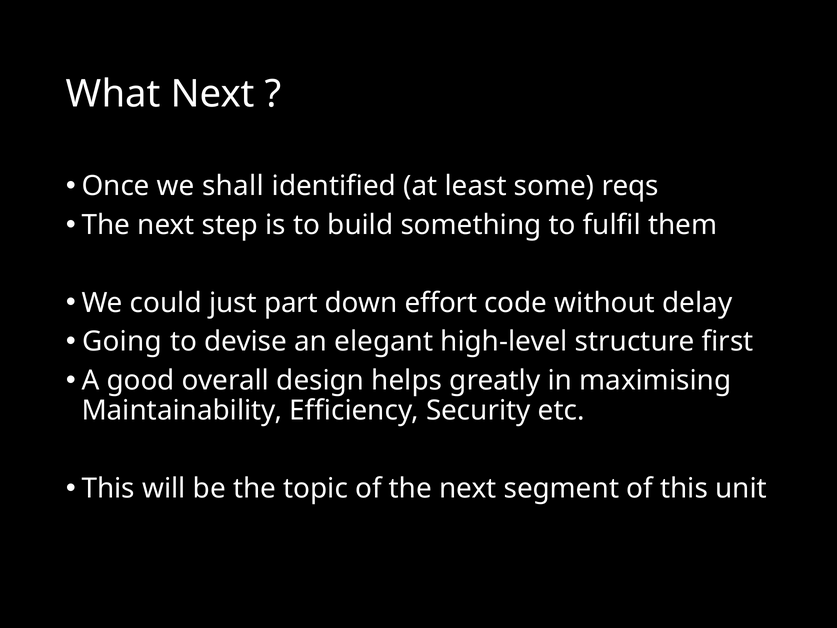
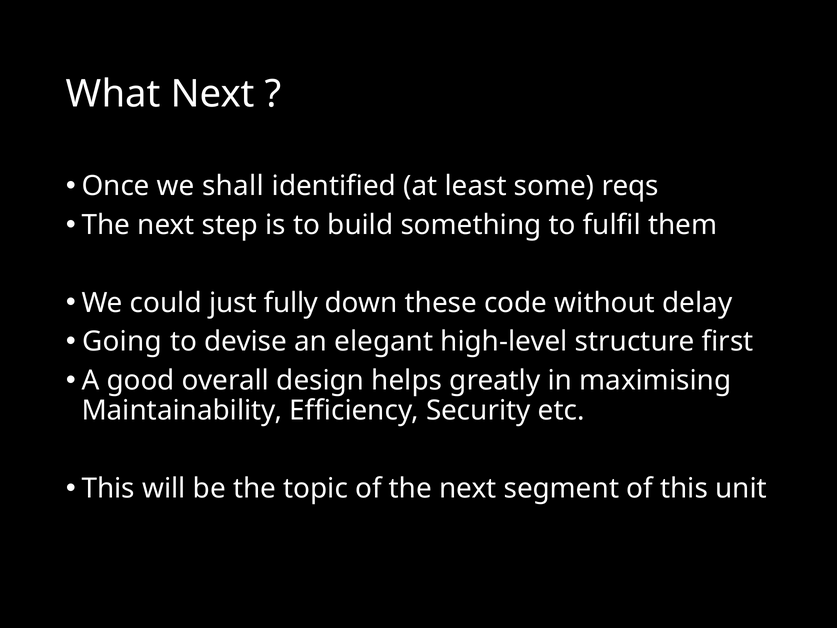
part: part -> fully (291, 303)
effort: effort -> these (441, 303)
